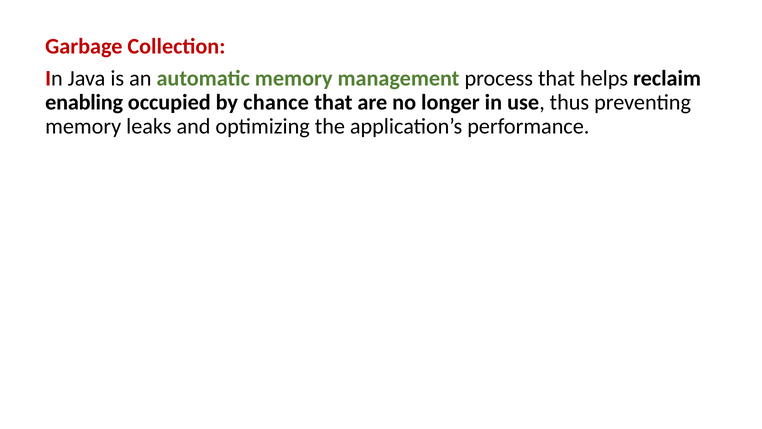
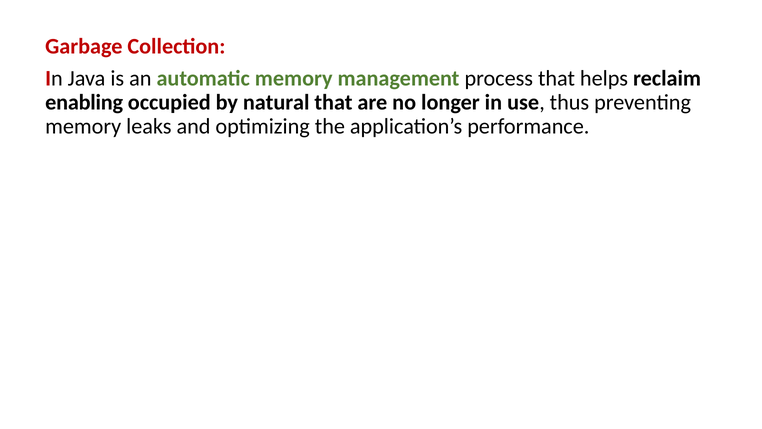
chance: chance -> natural (276, 102)
